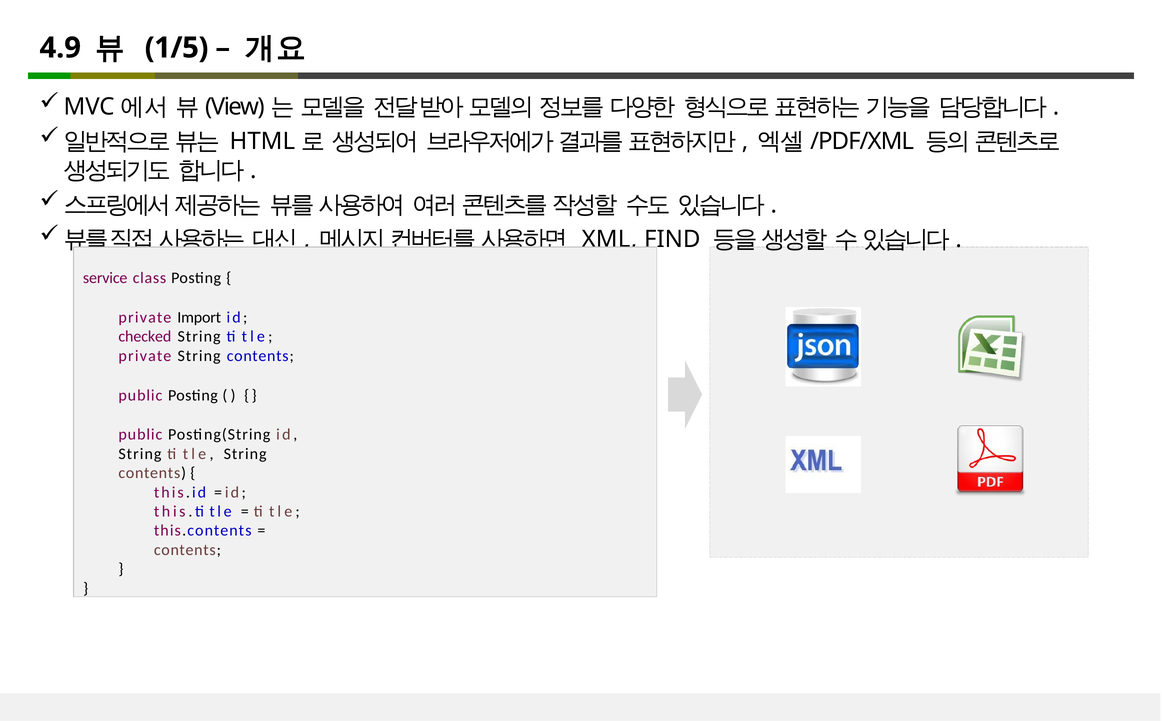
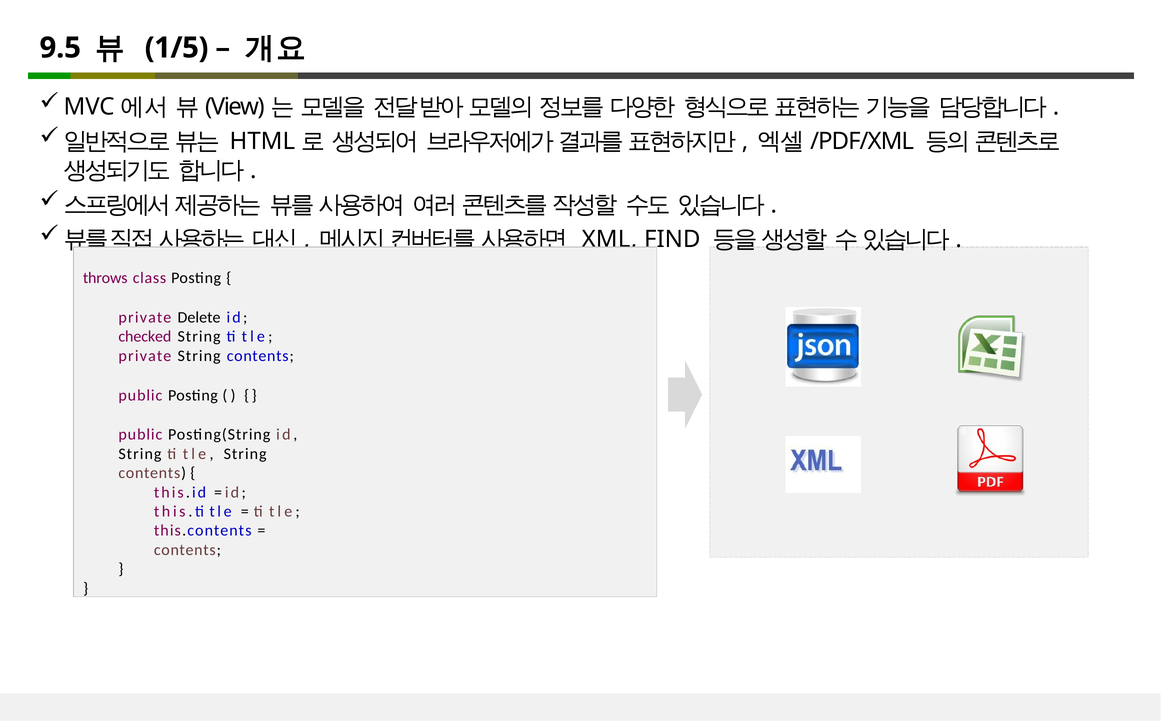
4.9: 4.9 -> 9.5 (60, 48)
service: service -> throws (105, 278)
Import: Import -> Delete (199, 318)
